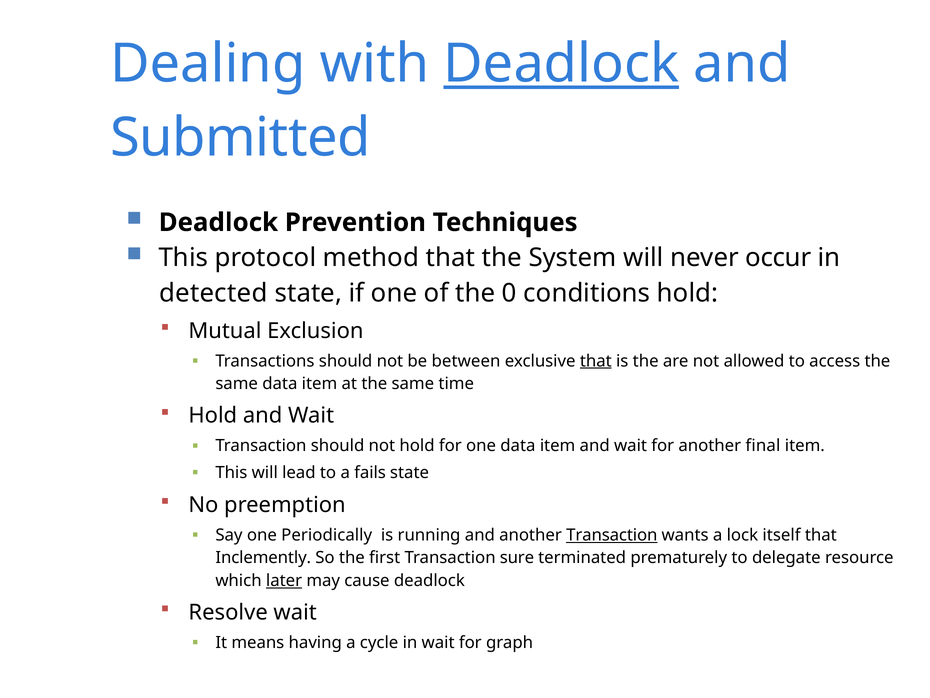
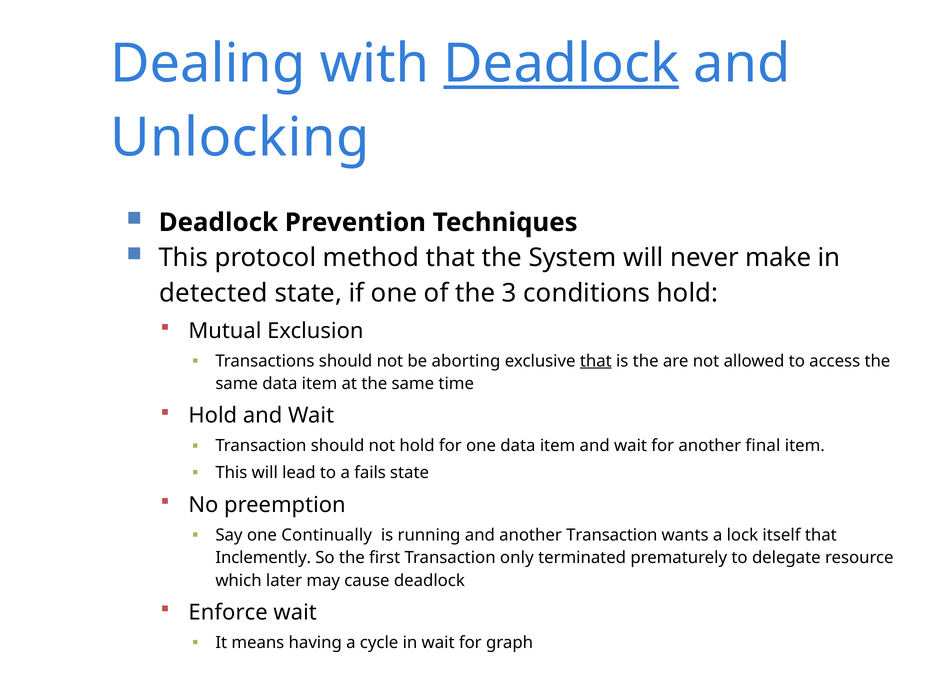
Submitted: Submitted -> Unlocking (240, 138)
occur: occur -> make (778, 258)
0: 0 -> 3 (509, 293)
between: between -> aborting (466, 361)
Periodically: Periodically -> Continually (327, 535)
Transaction underline: present -> none (612, 535)
sure: sure -> only (517, 557)
later underline: present -> none (284, 580)
Resolve: Resolve -> Enforce (228, 612)
